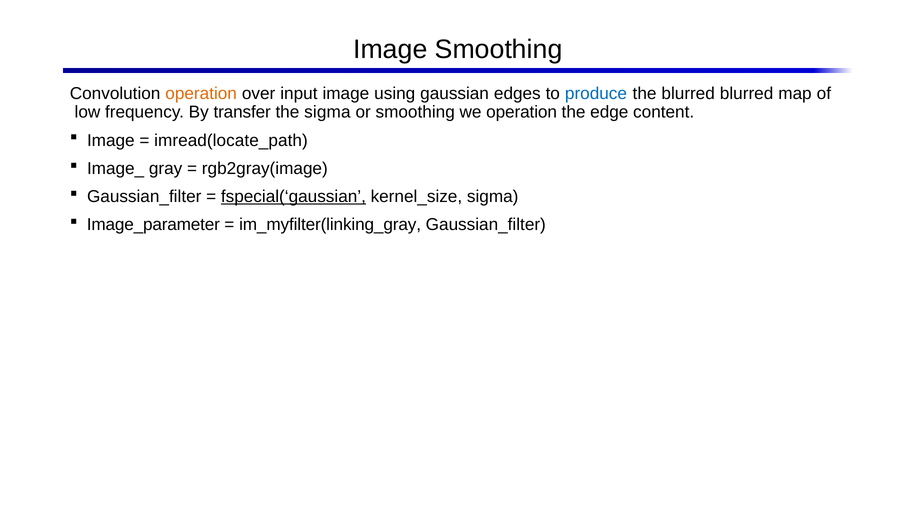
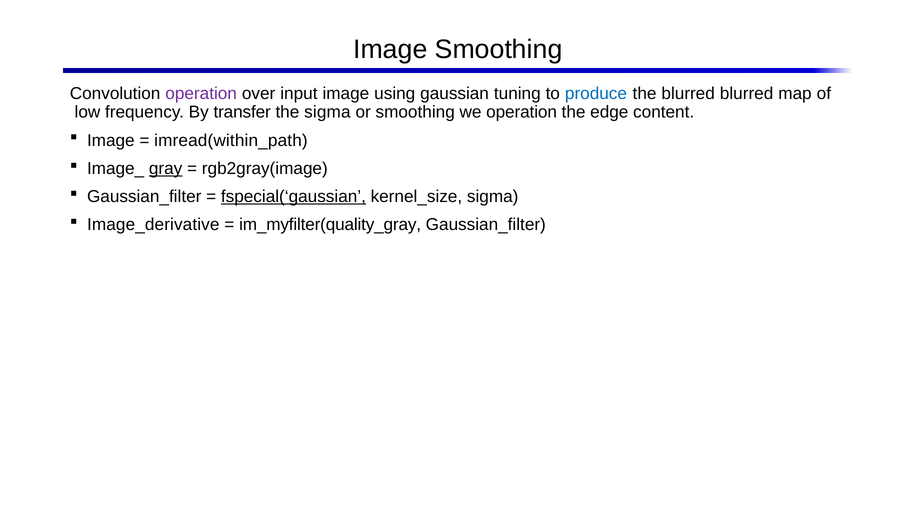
operation colour: orange -> purple (201, 94)
edges: edges -> tuning (517, 94)
imread(locate_path: imread(locate_path -> imread(within_path (231, 140)
gray underline: none -> present (166, 169)
Image_parameter: Image_parameter -> Image_derivative (153, 225)
im_myfilter(linking_gray: im_myfilter(linking_gray -> im_myfilter(quality_gray (330, 225)
